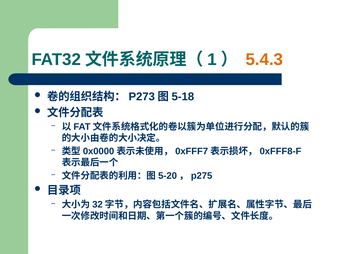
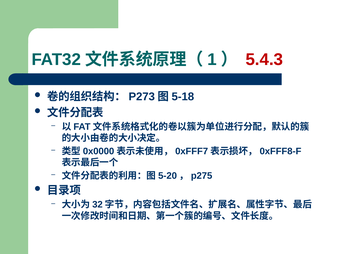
5.4.3 colour: orange -> red (264, 59)
